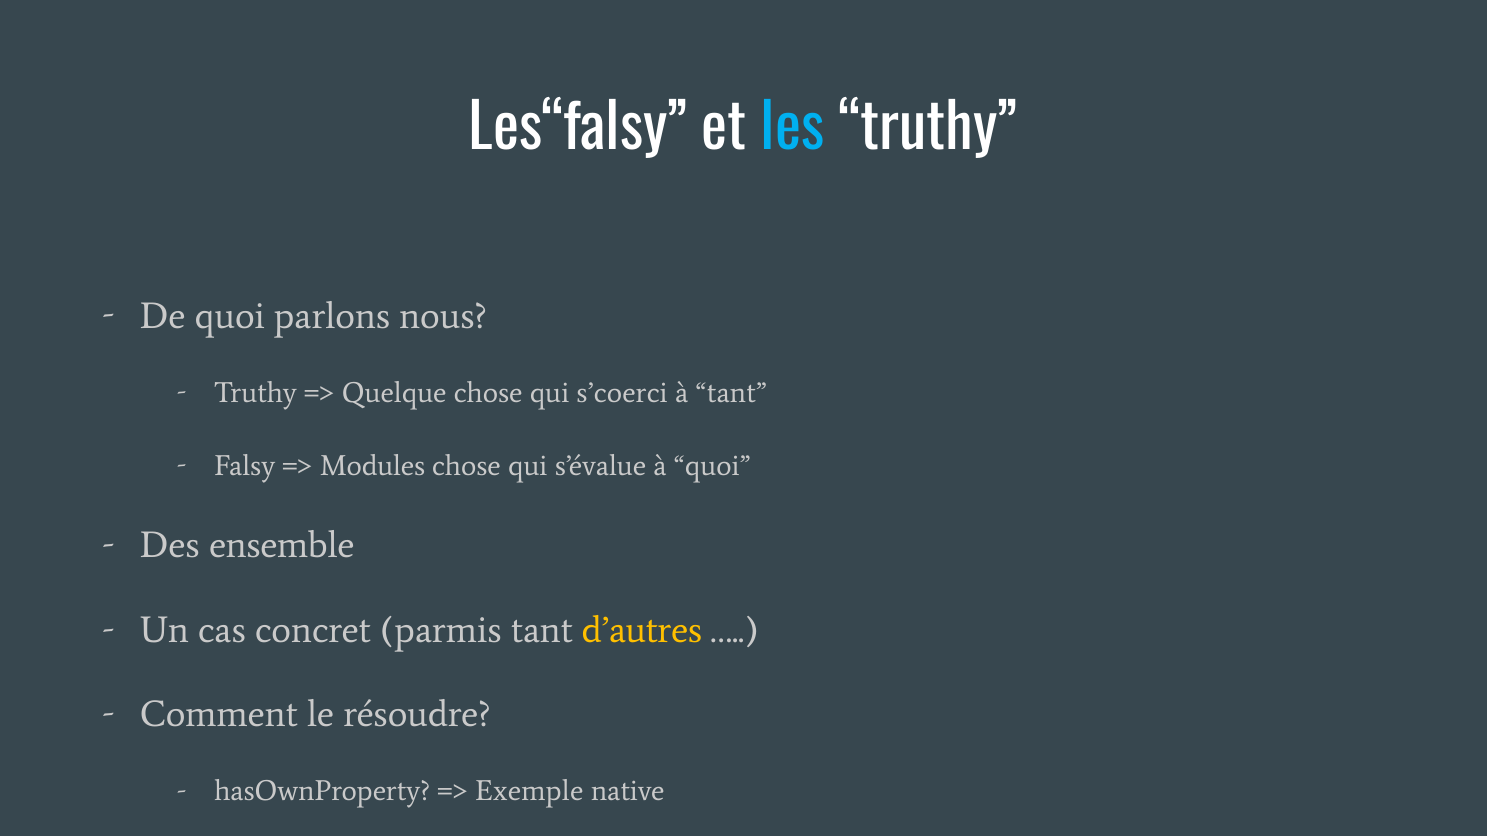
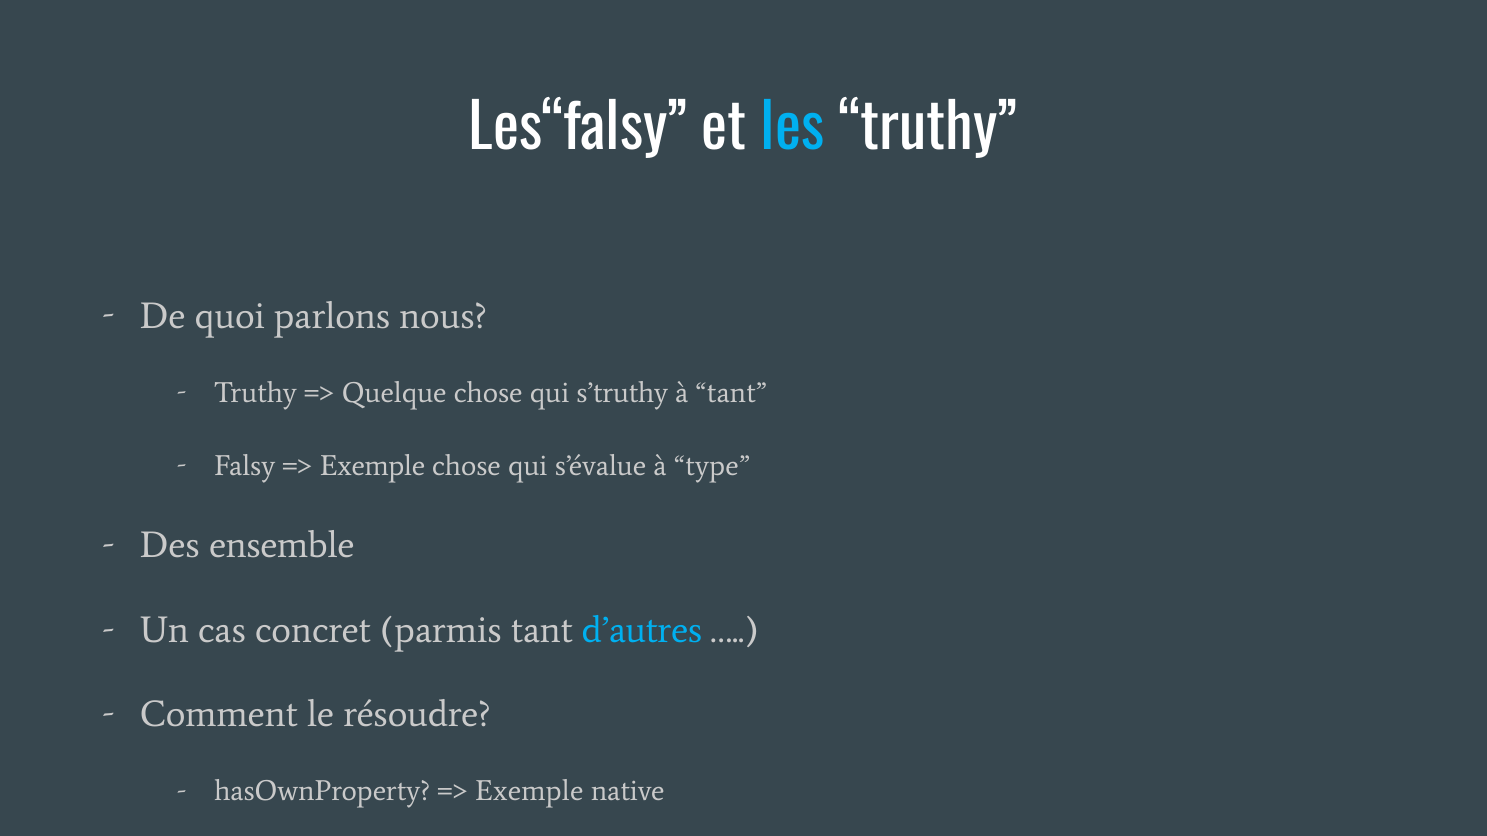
s’coerci: s’coerci -> s’truthy (622, 393)
Modules: Modules -> Exemple (373, 466)
à quoi: quoi -> type (712, 466)
d’autres colour: yellow -> light blue (642, 630)
